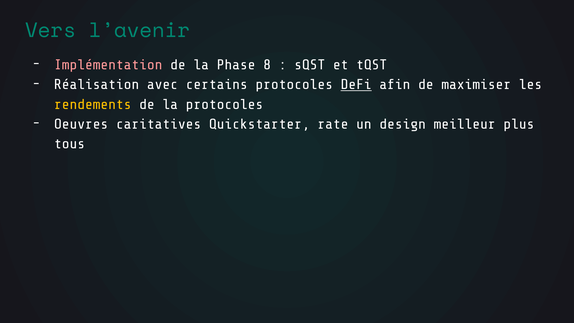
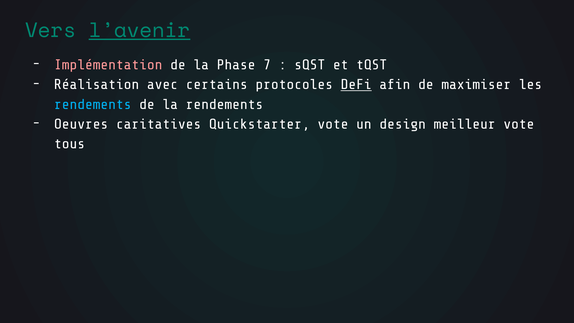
l’avenir underline: none -> present (139, 30)
8: 8 -> 7 (267, 65)
rendements colour: yellow -> light blue (93, 104)
la protocoles: protocoles -> rendements (224, 104)
Quickstarter rate: rate -> vote (333, 124)
meilleur plus: plus -> vote (519, 124)
